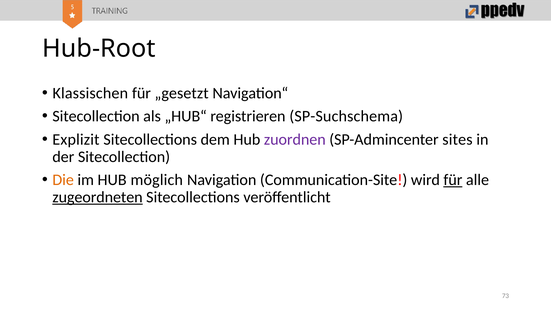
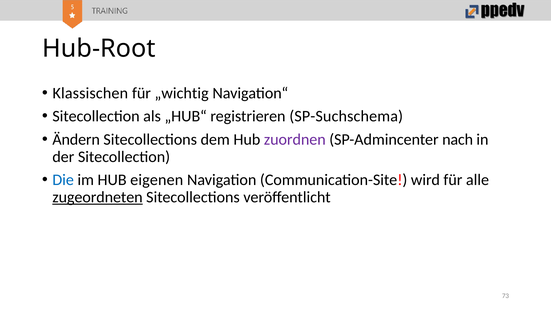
„gesetzt: „gesetzt -> „wichtig (182, 93)
Explizit: Explizit -> Ändern (76, 139)
sites: sites -> nach (458, 139)
Die colour: orange -> blue (63, 180)
möglich: möglich -> eigenen (157, 180)
für underline: present -> none (453, 180)
